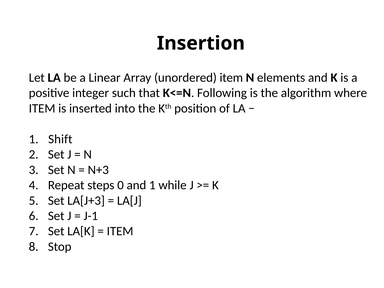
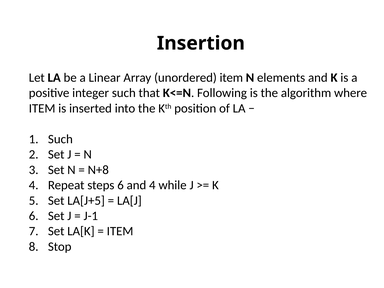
Shift: Shift -> Such (60, 139)
N+3: N+3 -> N+8 (98, 170)
steps 0: 0 -> 6 (121, 185)
and 1: 1 -> 4 (152, 185)
LA[J+3: LA[J+3 -> LA[J+5 (86, 201)
